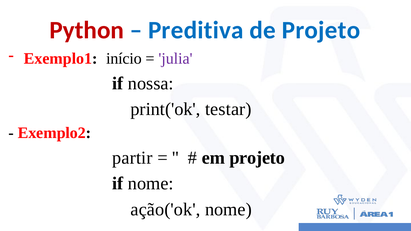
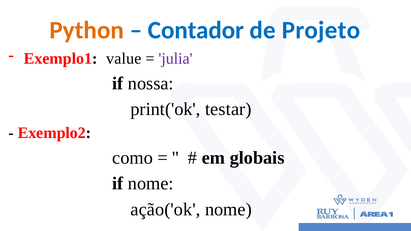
Python colour: red -> orange (87, 30)
Preditiva: Preditiva -> Contador (196, 30)
início: início -> value (124, 59)
partir: partir -> como (133, 158)
em projeto: projeto -> globais (257, 158)
